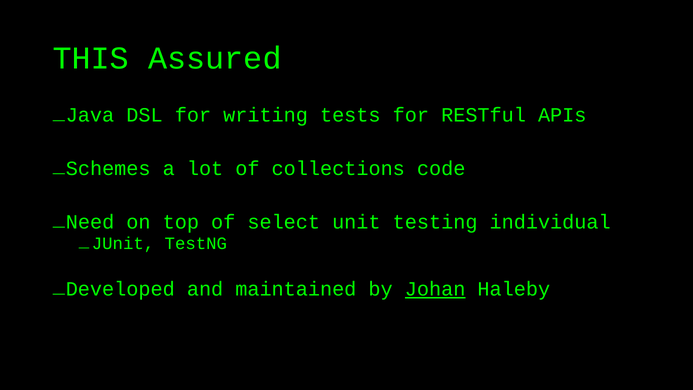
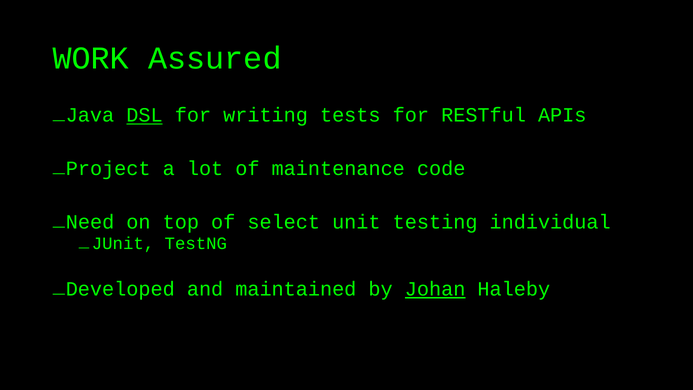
THIS: THIS -> WORK (91, 58)
DSL underline: none -> present (145, 115)
Schemes: Schemes -> Project (108, 168)
collections: collections -> maintenance (338, 168)
